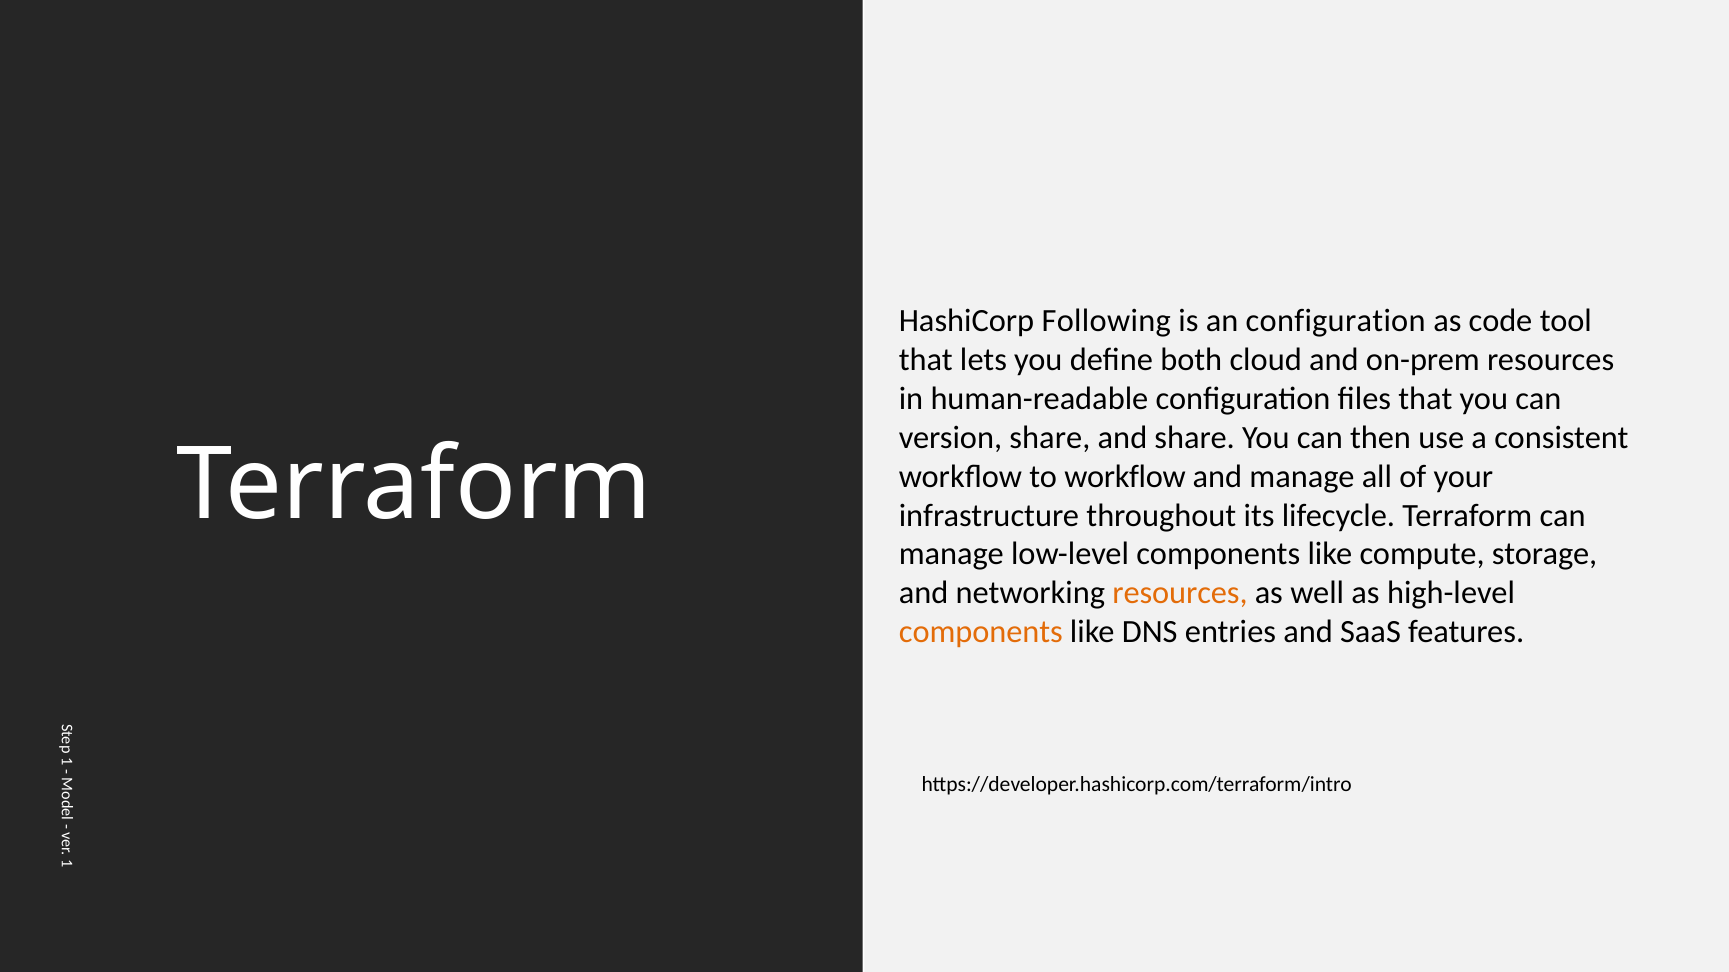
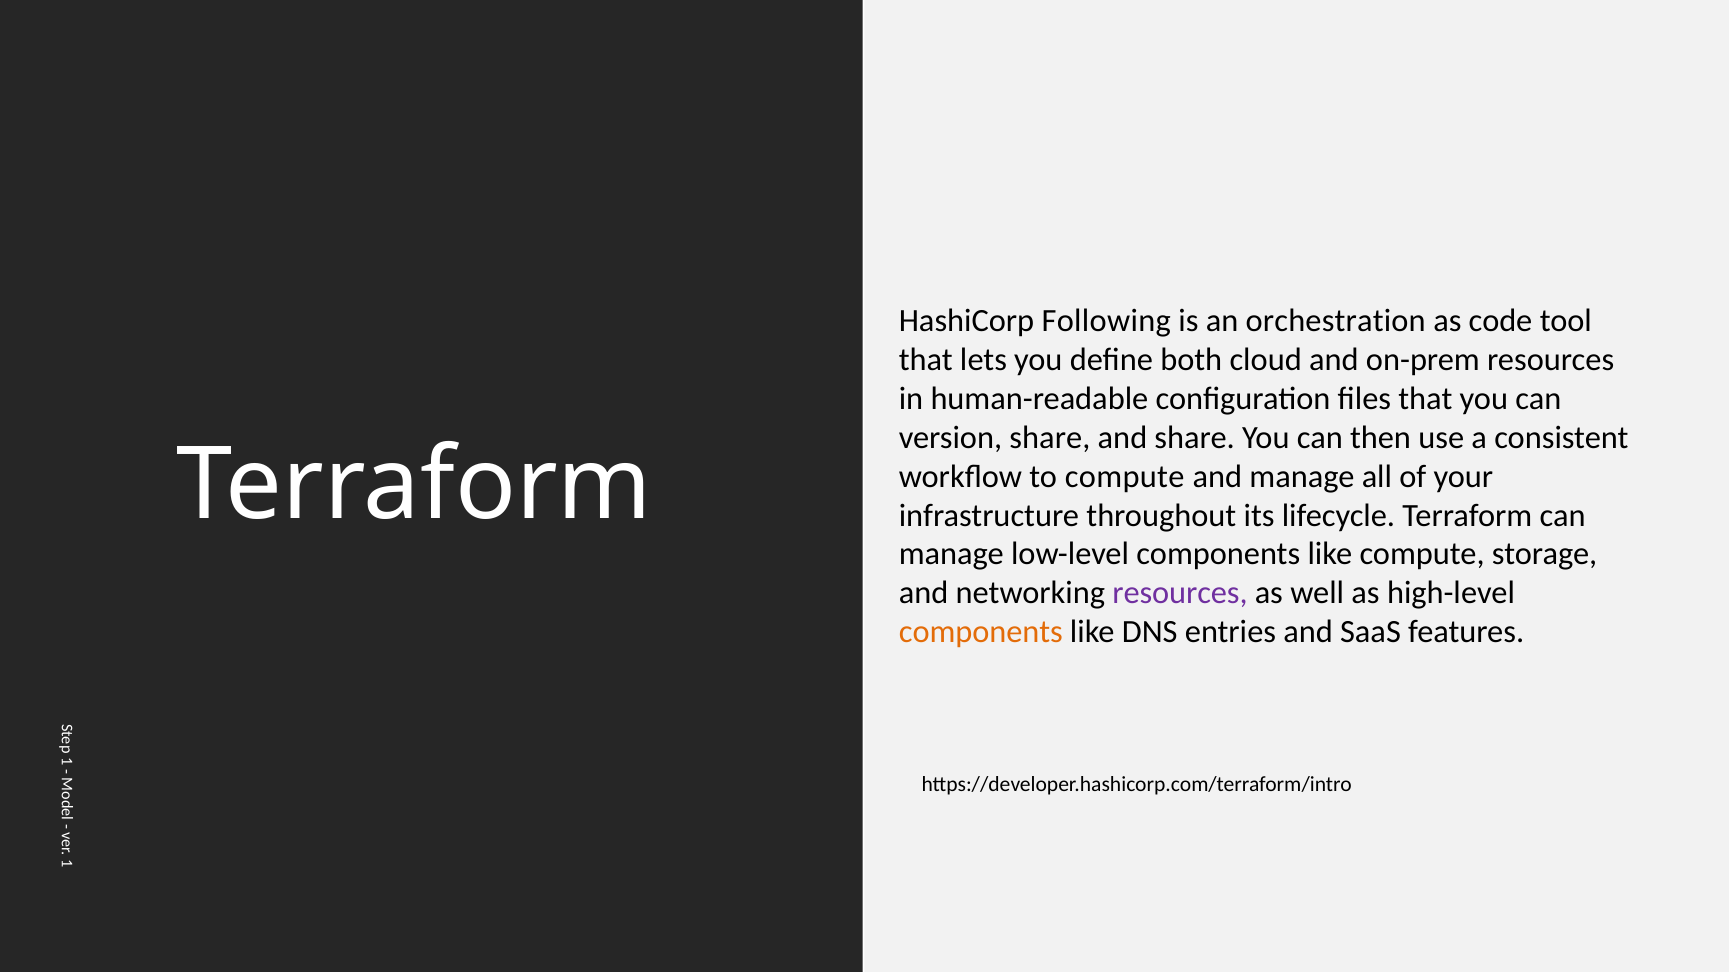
an configuration: configuration -> orchestration (1336, 321)
to workflow: workflow -> compute (1125, 477)
resources colour: orange -> purple (1180, 594)
